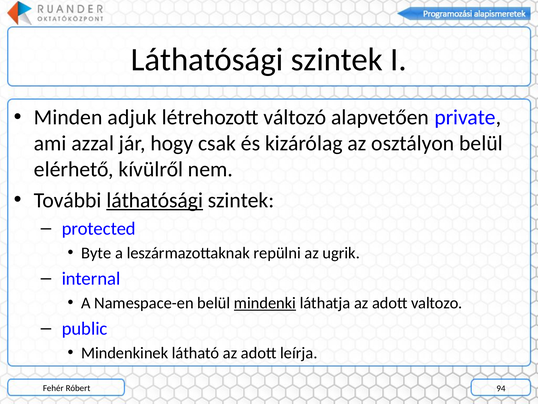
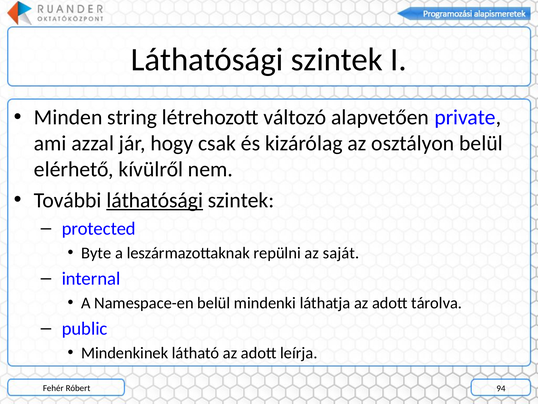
adjuk: adjuk -> string (132, 117)
ugrik: ugrik -> saját (341, 253)
mindenki underline: present -> none (265, 303)
valtozo: valtozo -> tárolva (437, 303)
